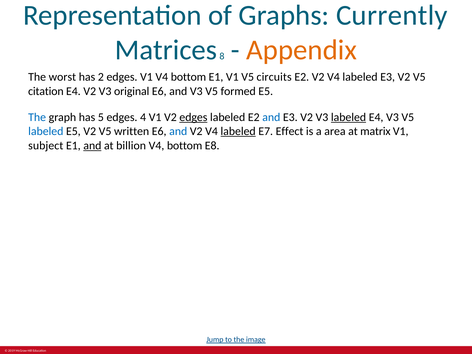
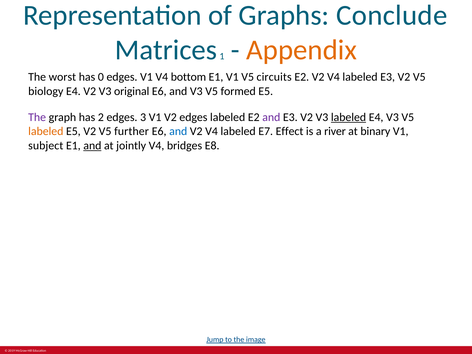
Currently: Currently -> Conclude (392, 15)
8: 8 -> 1 (222, 56)
2: 2 -> 0 (101, 77)
citation: citation -> biology (46, 91)
The colour: blue -> purple (37, 117)
5: 5 -> 2 (101, 117)
4: 4 -> 3 (143, 117)
edges underline: present -> none (193, 117)
and colour: blue -> purple (271, 117)
labeled colour: blue -> orange (46, 131)
written: written -> further (132, 131)
labeled underline: present -> none (238, 131)
area: area -> river (335, 131)
matrix: matrix -> binary (375, 131)
billion: billion -> jointly (131, 146)
bottom: bottom -> bridges (185, 146)
